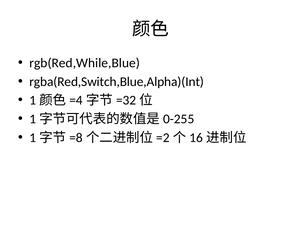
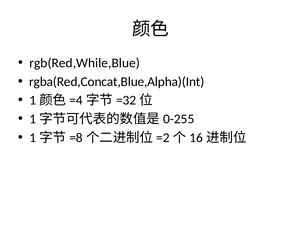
rgba(Red,Switch,Blue,Alpha)(Int: rgba(Red,Switch,Blue,Alpha)(Int -> rgba(Red,Concat,Blue,Alpha)(Int (117, 82)
